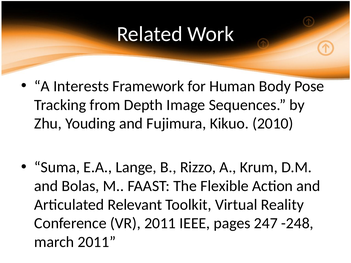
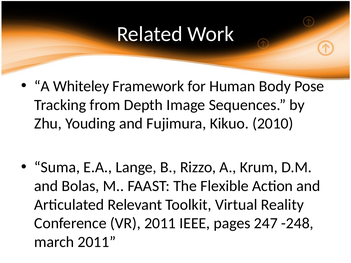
Interests: Interests -> Whiteley (81, 86)
